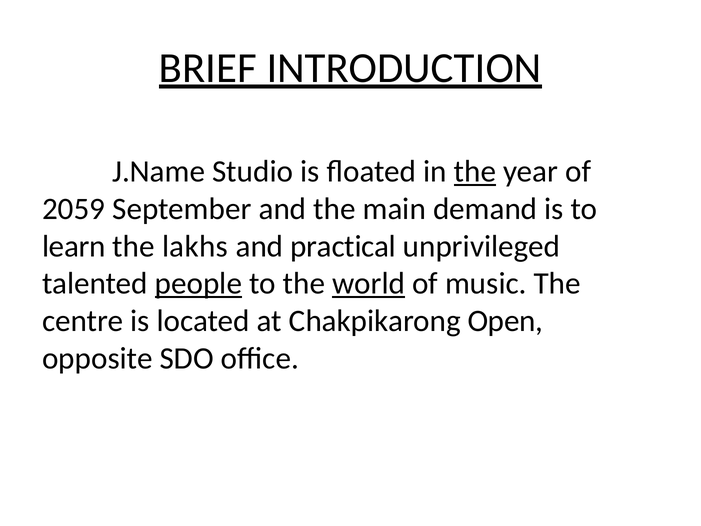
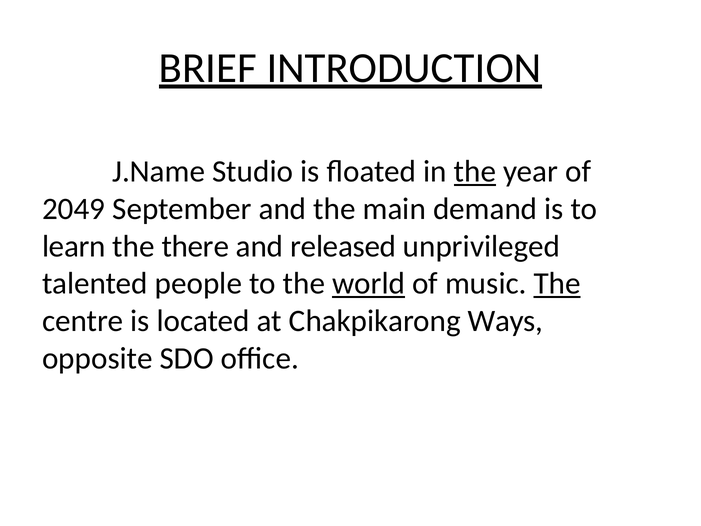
2059: 2059 -> 2049 (74, 209)
lakhs: lakhs -> there (195, 246)
practical: practical -> released (343, 246)
people underline: present -> none (198, 284)
The underline: none -> present (557, 284)
Open: Open -> Ways (505, 321)
